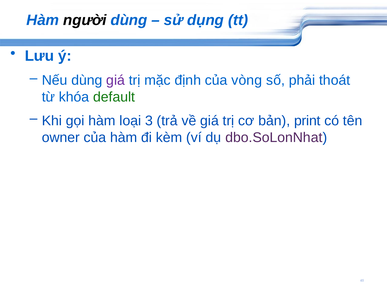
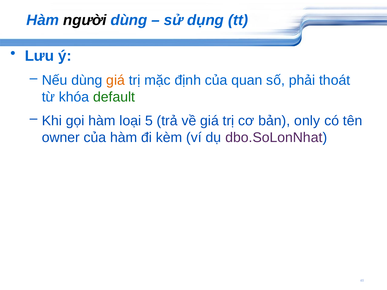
giá colour: purple -> orange (116, 80)
vòng: vòng -> quan (247, 80)
3: 3 -> 5 (149, 121)
print: print -> only (307, 121)
